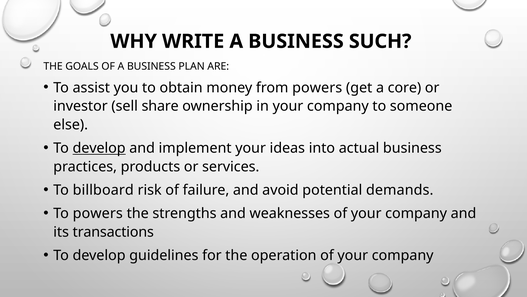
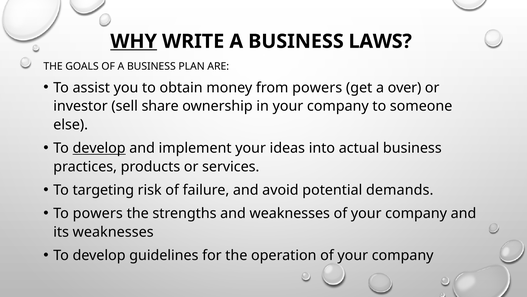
WHY underline: none -> present (134, 41)
SUCH: SUCH -> LAWS (380, 41)
core: core -> over (405, 87)
billboard: billboard -> targeting (103, 190)
its transactions: transactions -> weaknesses (113, 232)
